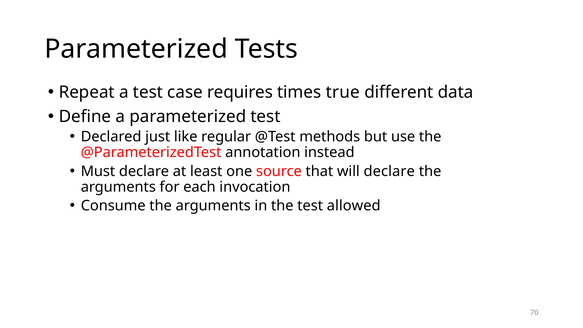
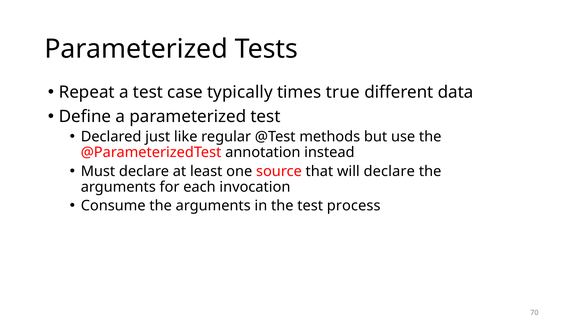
requires: requires -> typically (240, 92)
allowed: allowed -> process (354, 206)
